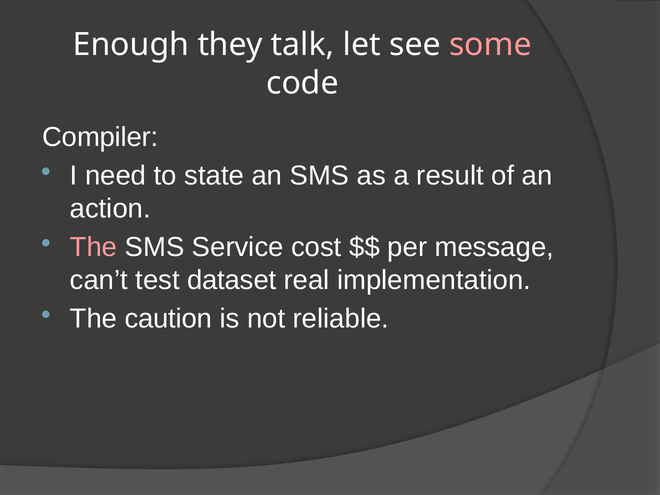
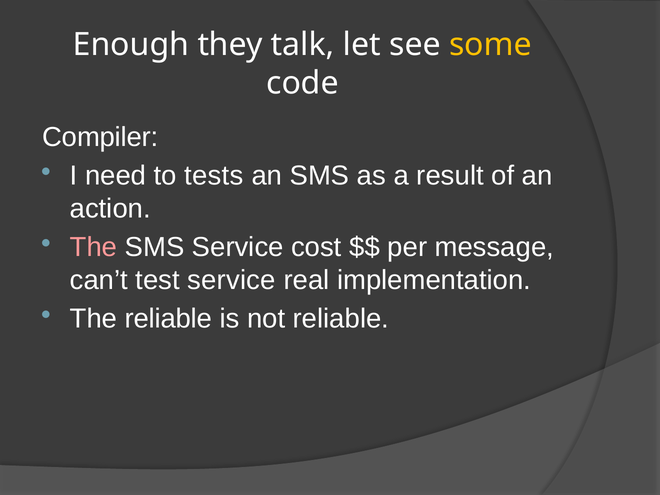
some colour: pink -> yellow (490, 45)
state: state -> tests (214, 176)
test dataset: dataset -> service (232, 280)
The caution: caution -> reliable (168, 319)
